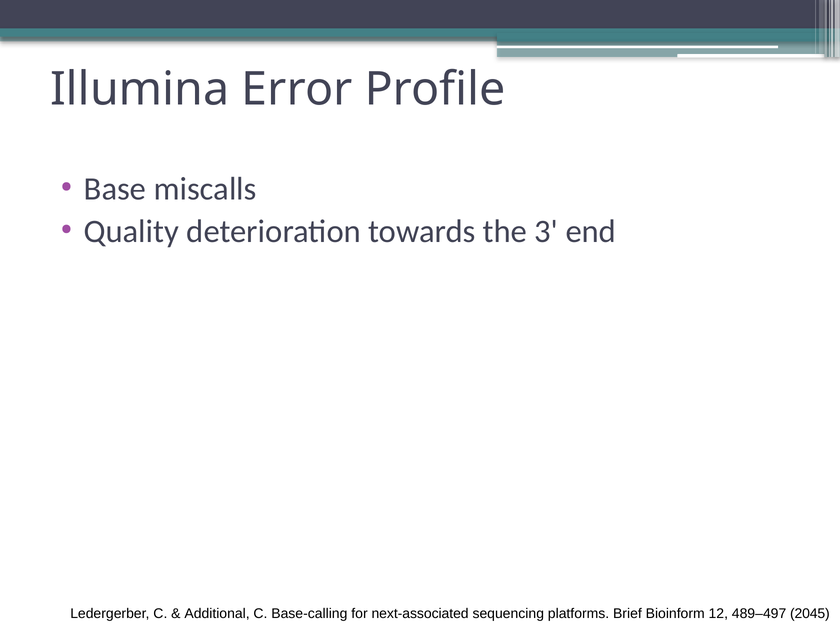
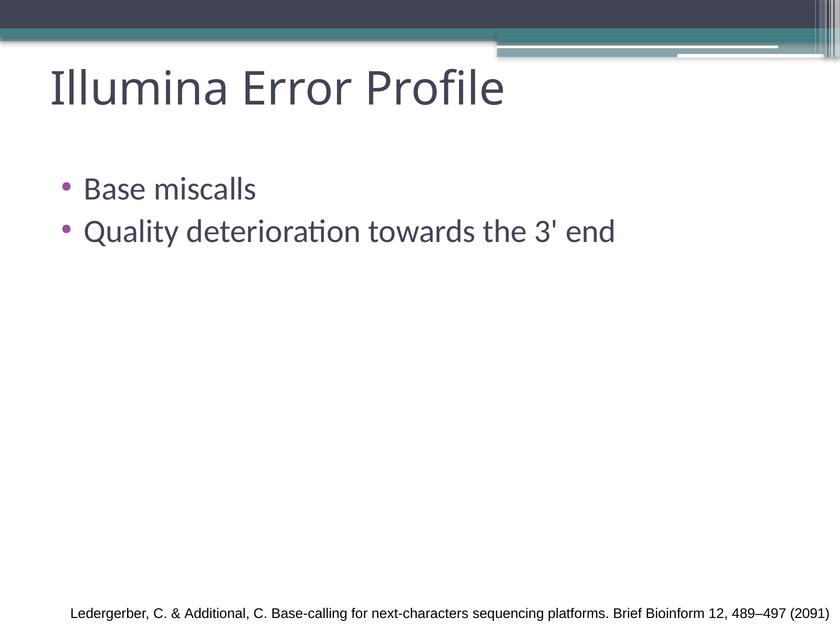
next-associated: next-associated -> next-characters (420, 614)
2045: 2045 -> 2091 (810, 614)
